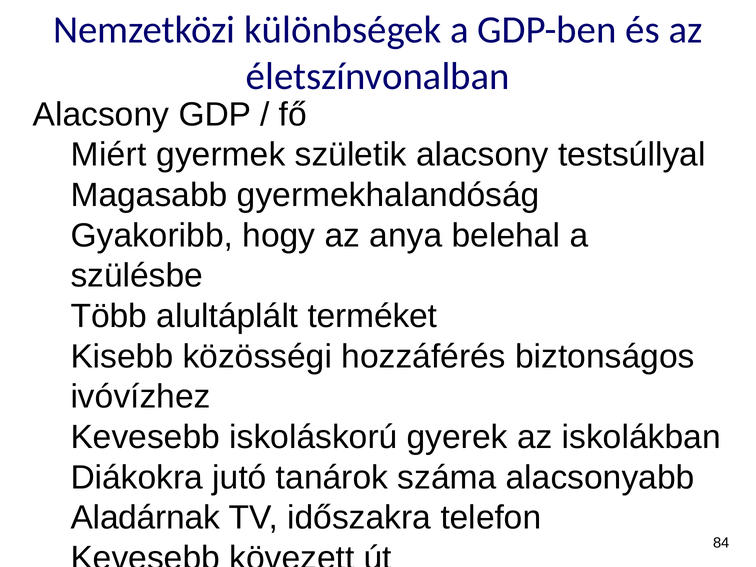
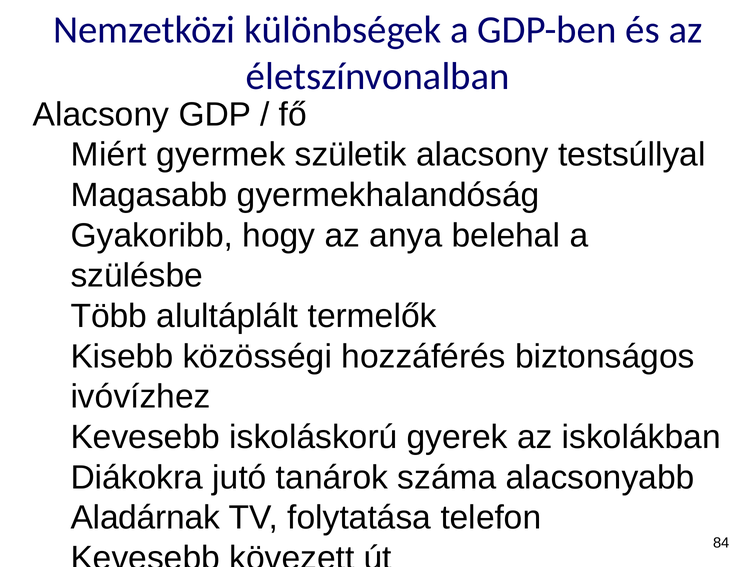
terméket: terméket -> termelők (372, 316)
időszakra: időszakra -> folytatása (359, 518)
